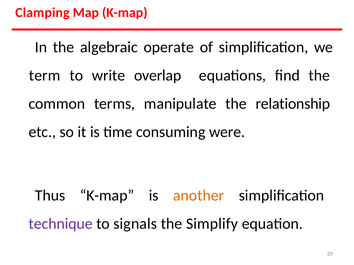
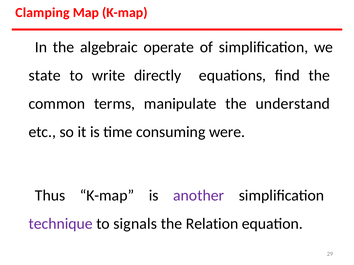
term: term -> state (45, 76)
overlap: overlap -> directly (158, 76)
relationship: relationship -> understand (293, 104)
another colour: orange -> purple (199, 196)
Simplify: Simplify -> Relation (212, 224)
